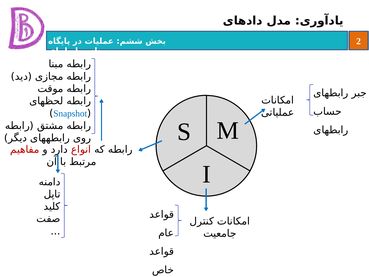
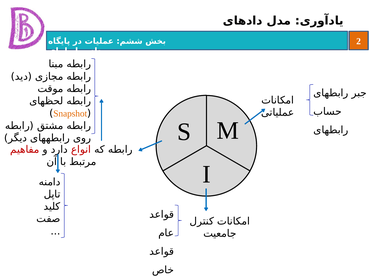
Snapshot colour: blue -> orange (70, 114)
